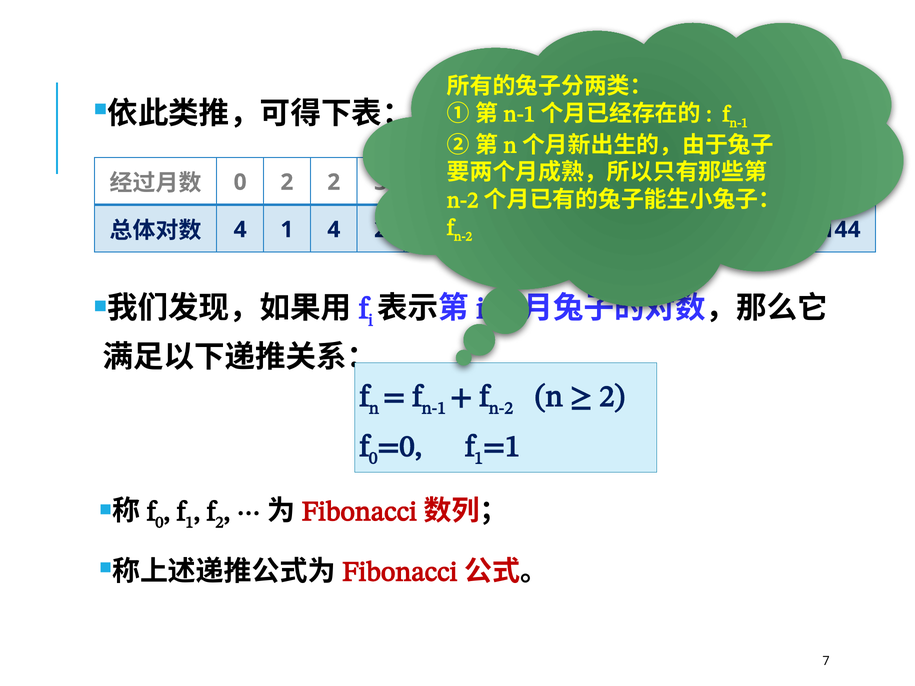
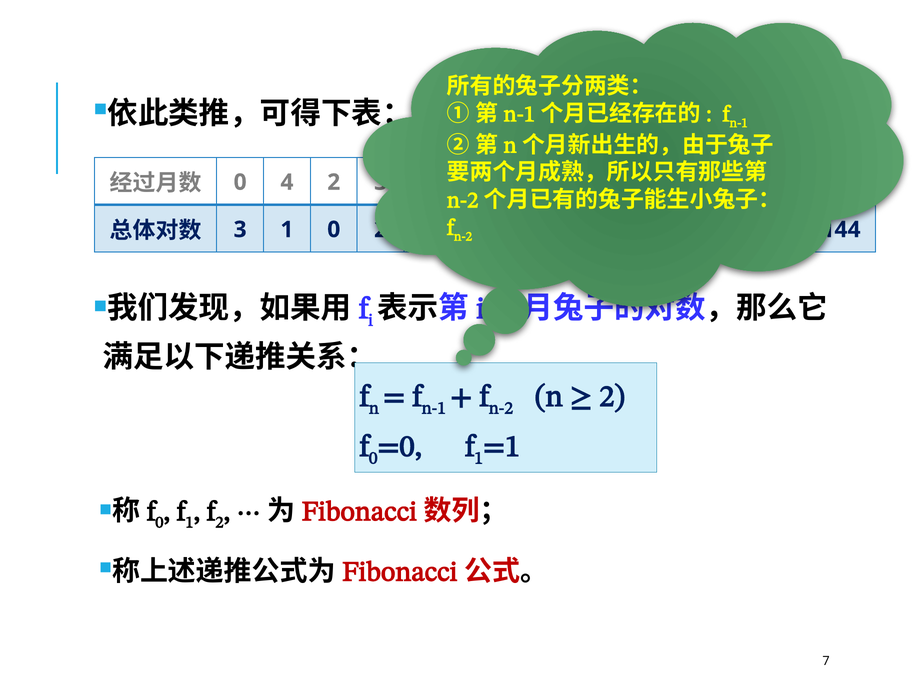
0 2: 2 -> 4 (287, 182)
4: 4 -> 3 (240, 230)
1 4: 4 -> 0 (334, 230)
